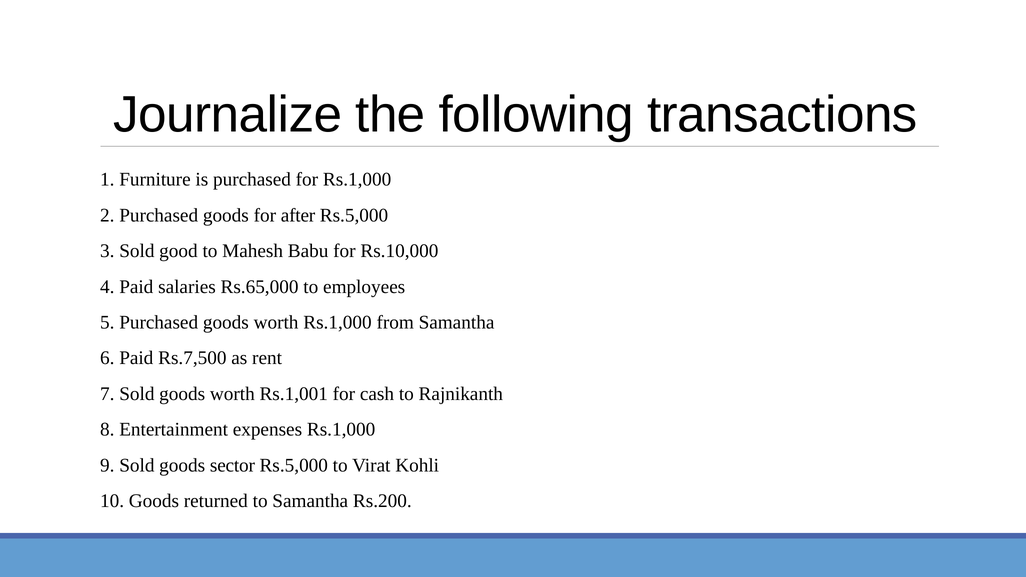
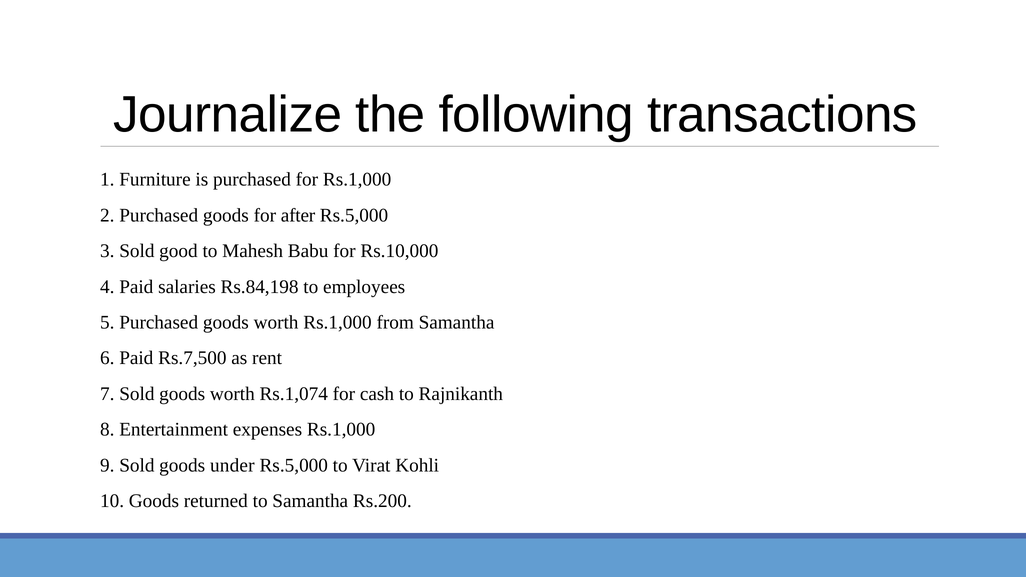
Rs.65,000: Rs.65,000 -> Rs.84,198 (260, 287)
Rs.1,001: Rs.1,001 -> Rs.1,074 (294, 394)
sector: sector -> under (232, 465)
